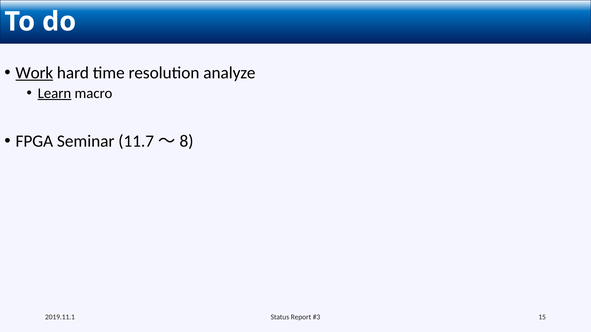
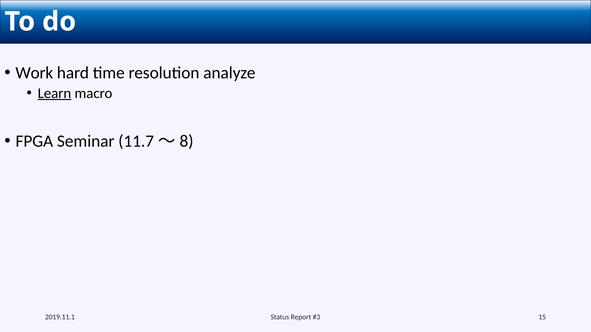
Work underline: present -> none (34, 73)
